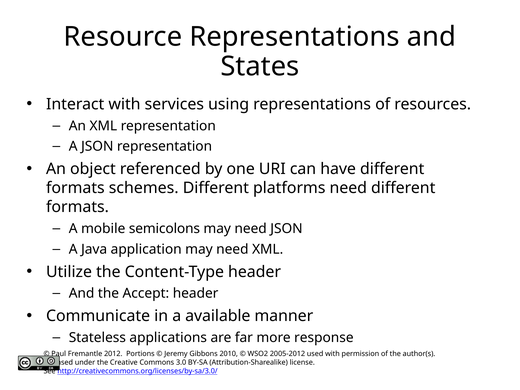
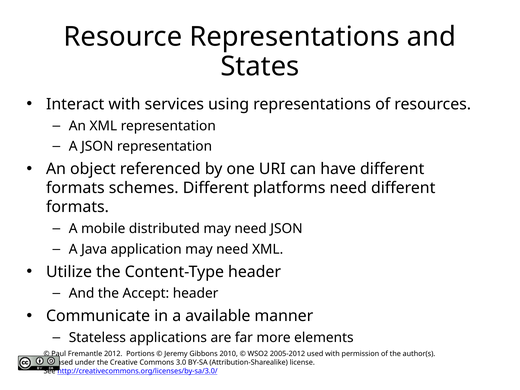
semicolons: semicolons -> distributed (164, 229)
response: response -> elements (324, 338)
